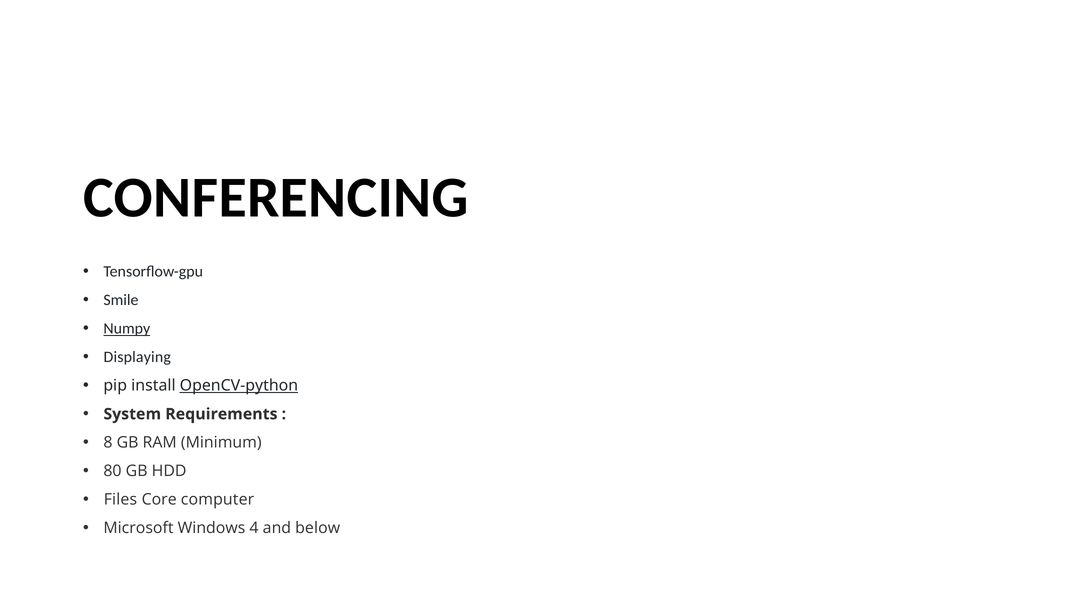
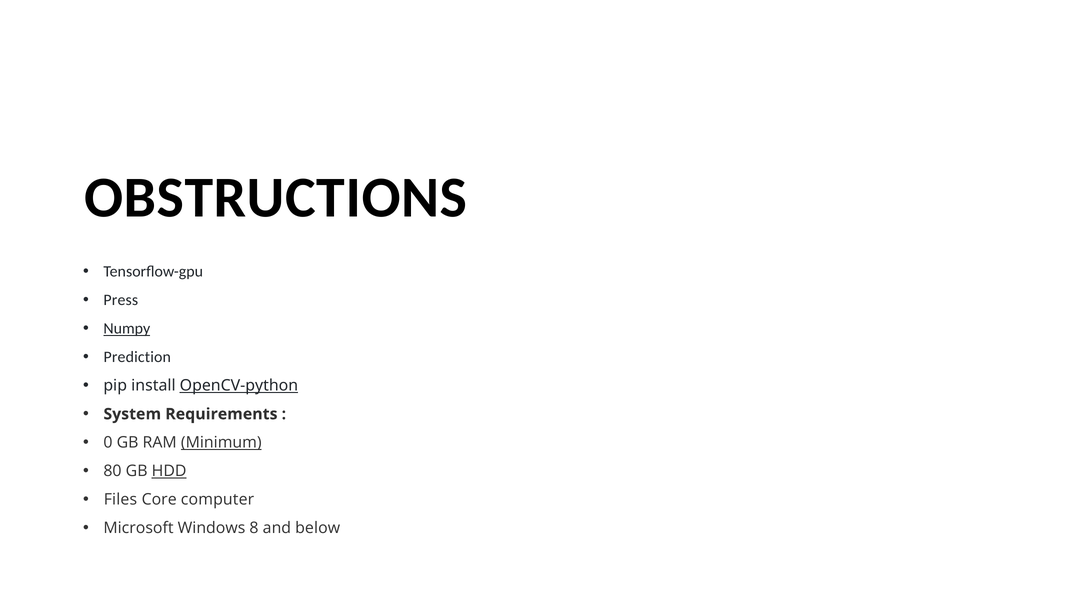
CONFERENCING: CONFERENCING -> OBSTRUCTIONS (276, 198)
Smile: Smile -> Press (121, 300)
Displaying: Displaying -> Prediction (137, 357)
8: 8 -> 0 (108, 443)
Minimum underline: none -> present (221, 443)
HDD underline: none -> present (169, 471)
4: 4 -> 8 (254, 529)
